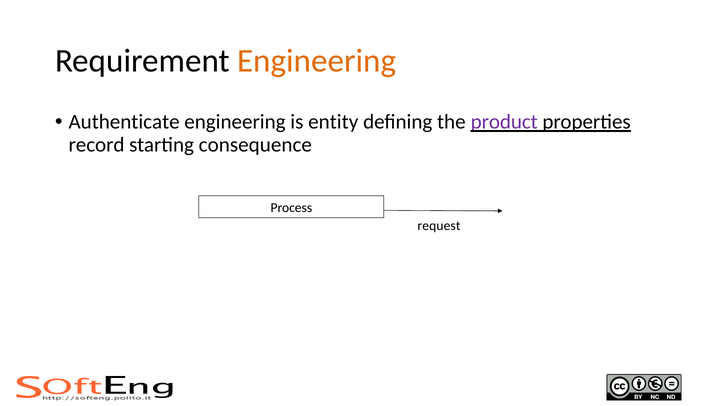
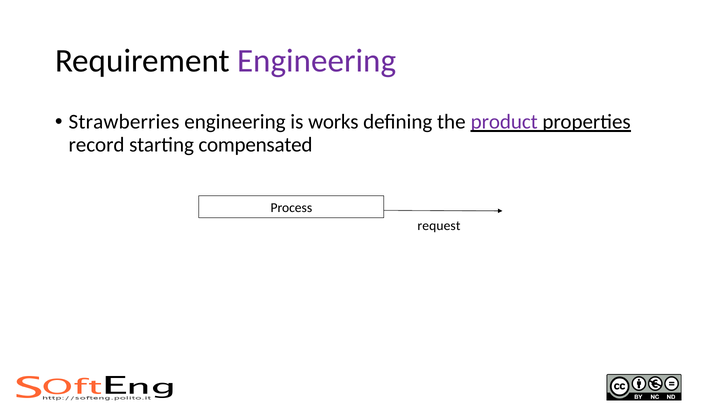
Engineering colour: orange -> purple (317, 61)
Authenticate: Authenticate -> Strawberries (124, 122)
entity: entity -> works (333, 122)
consequence: consequence -> compensated (255, 145)
